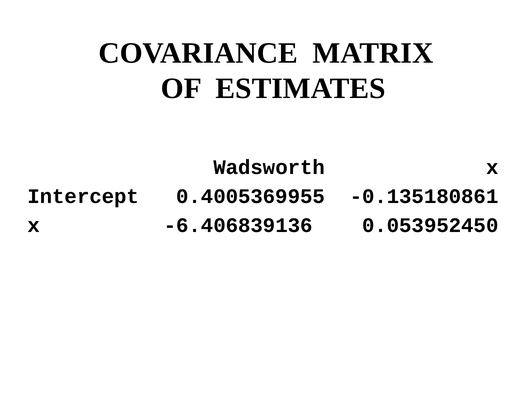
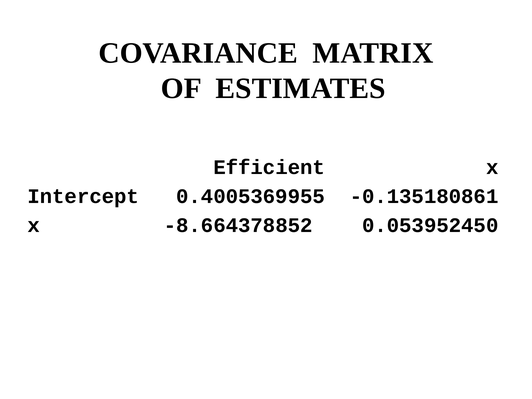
Wadsworth: Wadsworth -> Efficient (269, 167)
-6.406839136: -6.406839136 -> -8.664378852 (238, 225)
